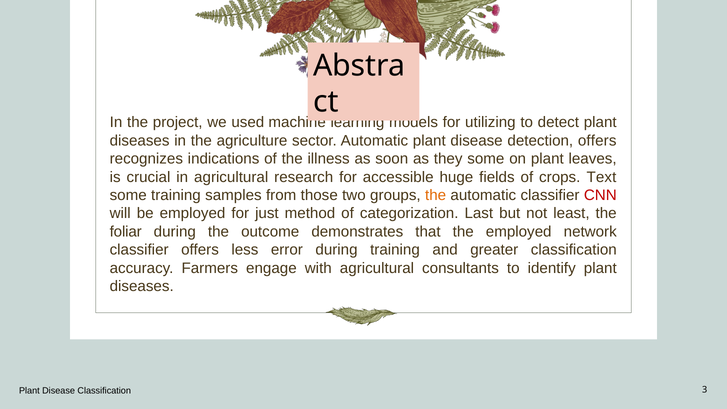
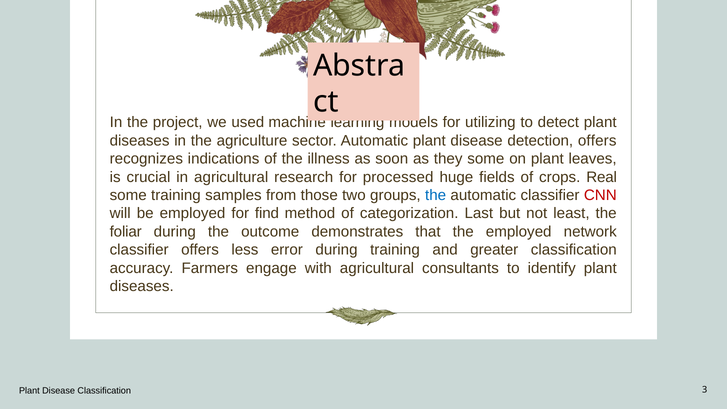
accessible: accessible -> processed (398, 177)
Text: Text -> Real (602, 177)
the colour: orange -> blue (436, 195)
just: just -> find (267, 213)
